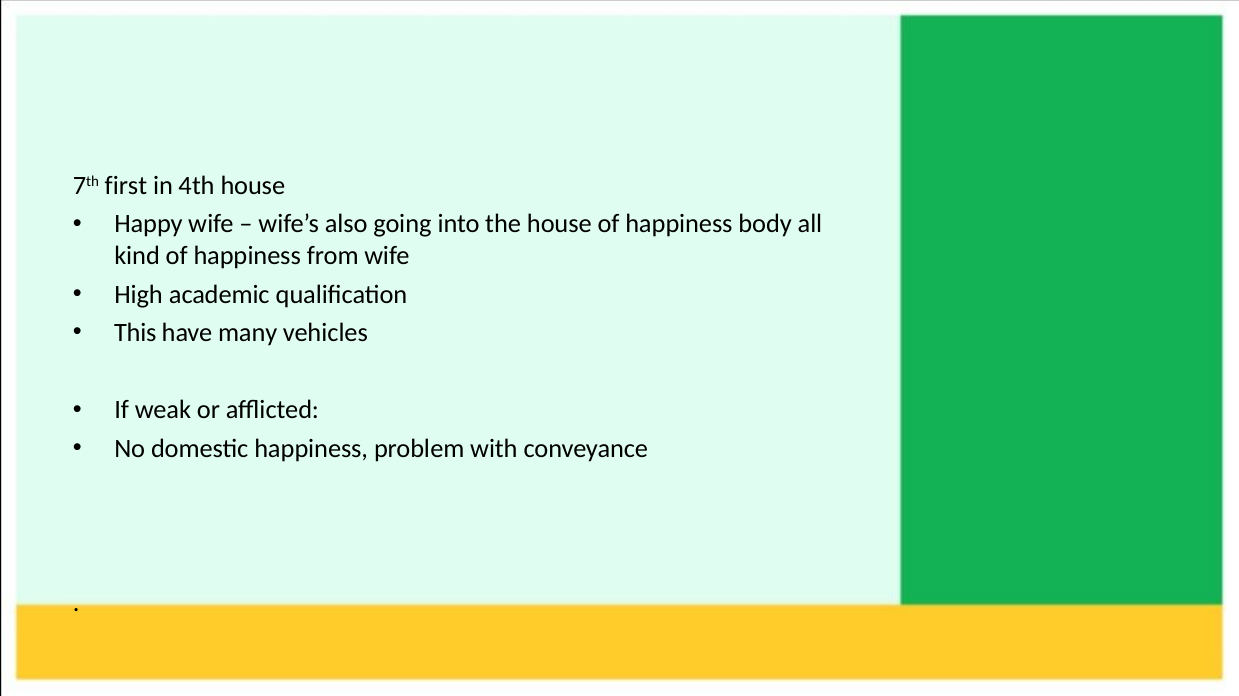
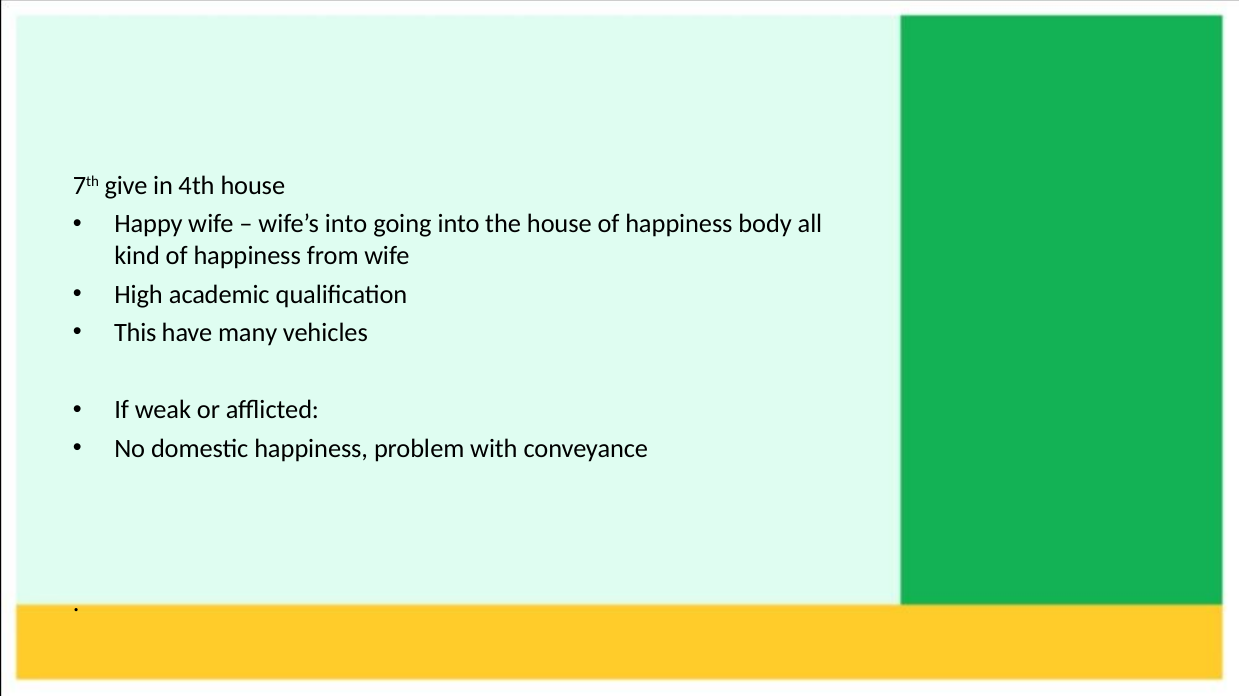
first: first -> give (126, 186)
wife’s also: also -> into (346, 224)
